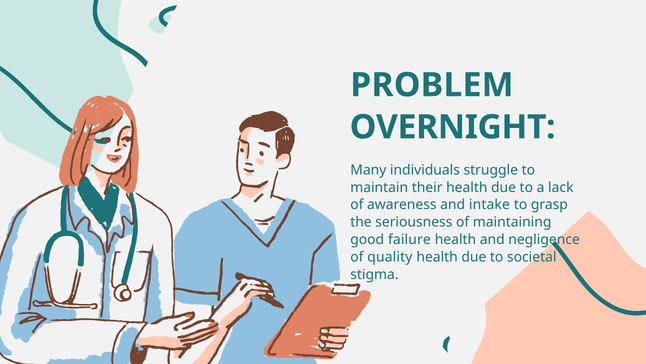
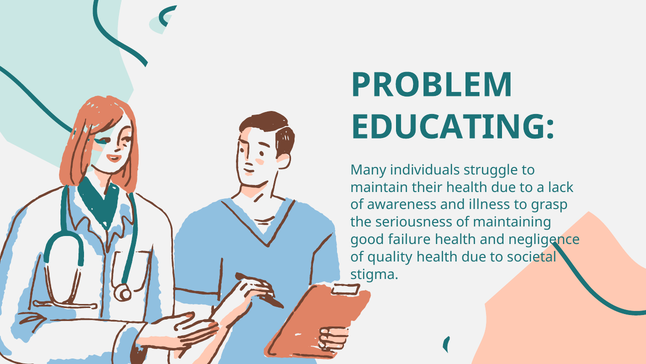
OVERNIGHT: OVERNIGHT -> EDUCATING (453, 127)
intake: intake -> illness (489, 205)
